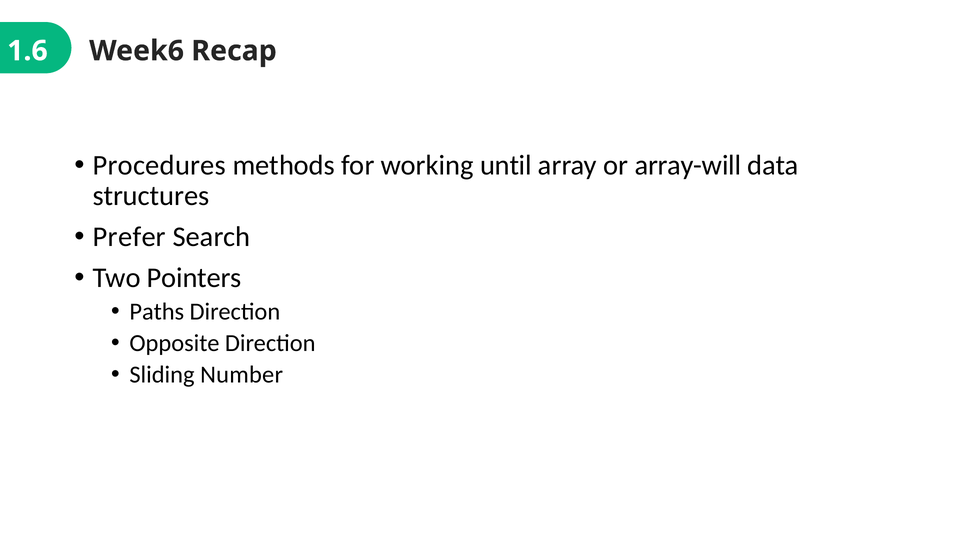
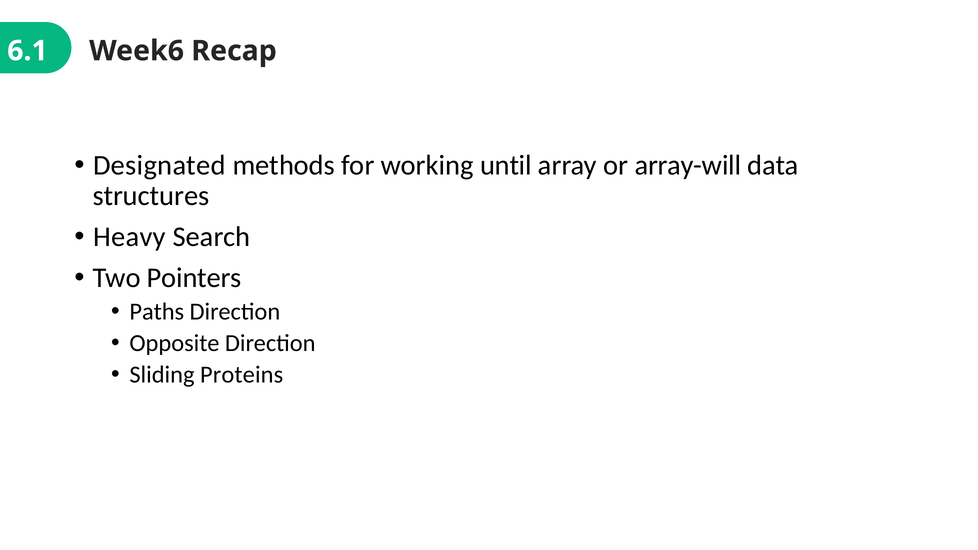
1.6: 1.6 -> 6.1 (27, 51)
Procedures: Procedures -> Designated (159, 165)
Prefer: Prefer -> Heavy (129, 237)
Number: Number -> Proteins (242, 375)
